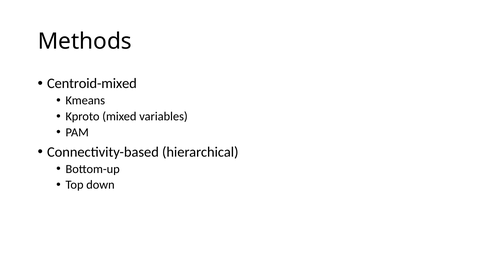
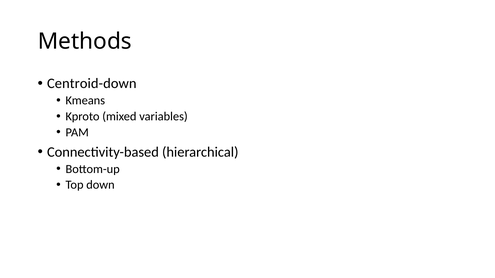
Centroid-mixed: Centroid-mixed -> Centroid-down (92, 84)
